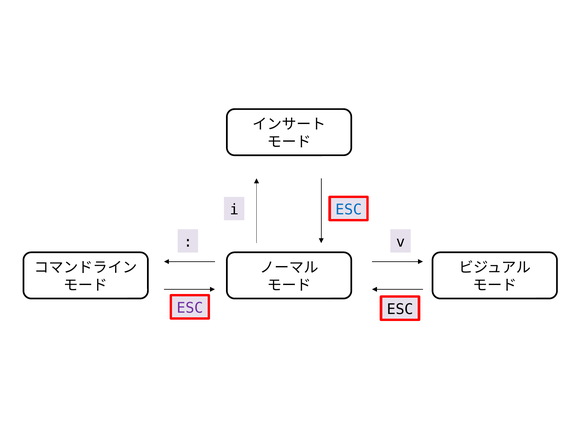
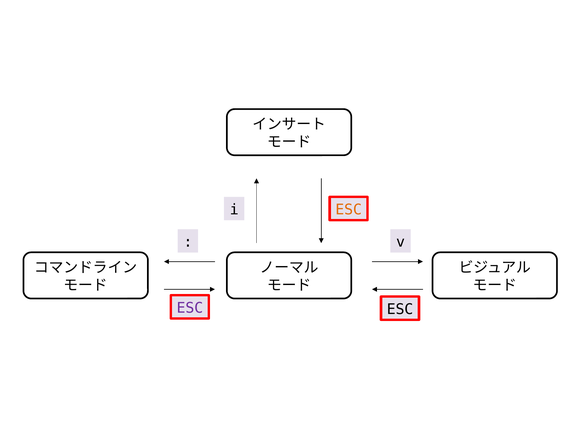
ESC colour: blue -> orange (349, 210)
